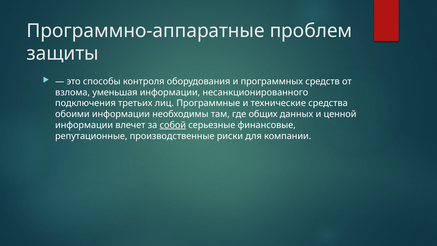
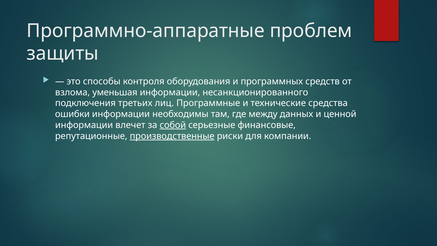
обоими: обоими -> ошибки (72, 114)
общих: общих -> между (263, 114)
производственные underline: none -> present (172, 136)
